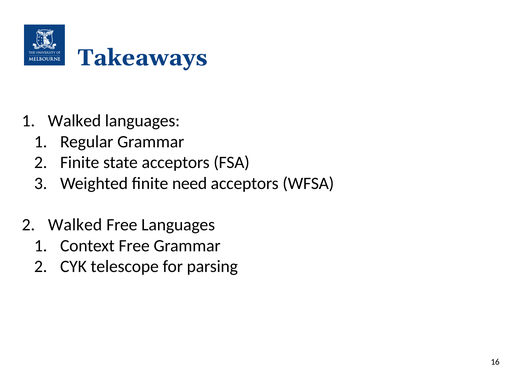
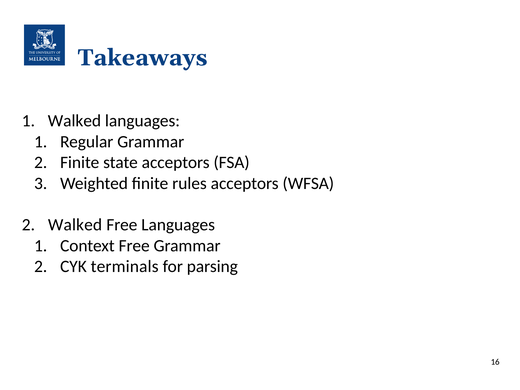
need: need -> rules (189, 183)
telescope: telescope -> terminals (125, 267)
